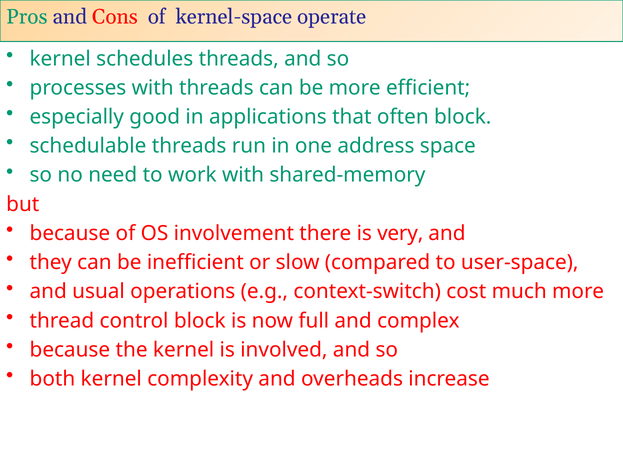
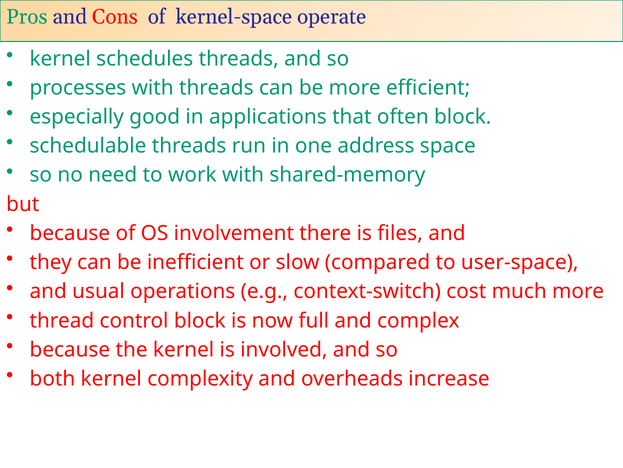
very: very -> files (400, 233)
